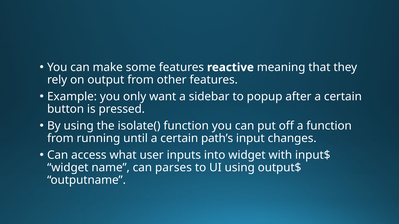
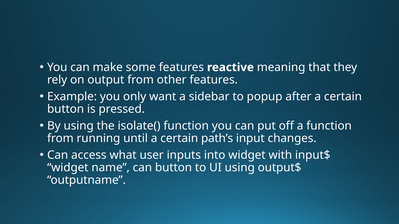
can parses: parses -> button (174, 168)
